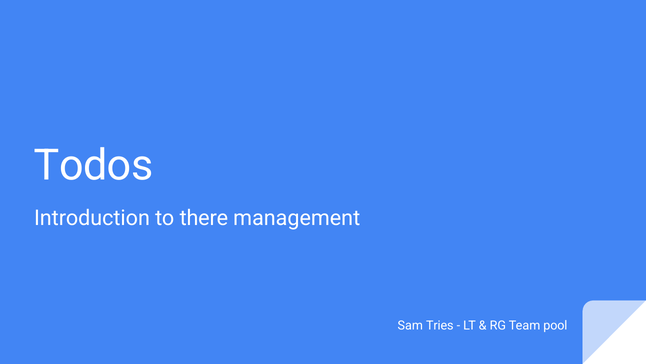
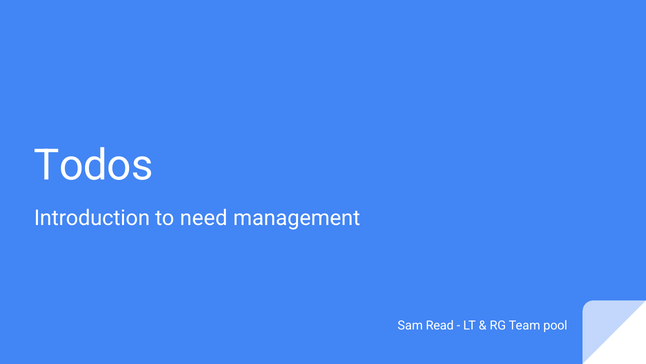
there: there -> need (204, 218)
Tries: Tries -> Read (440, 325)
